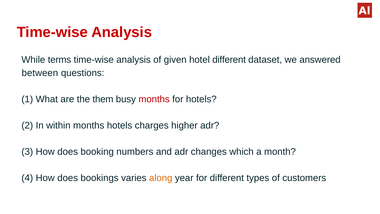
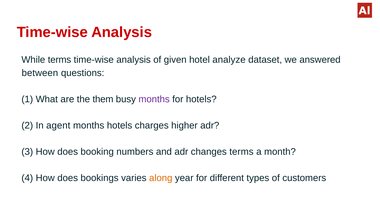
hotel different: different -> analyze (229, 60)
months colour: red -> purple (154, 99)
within: within -> agent (58, 125)
changes which: which -> terms (241, 151)
